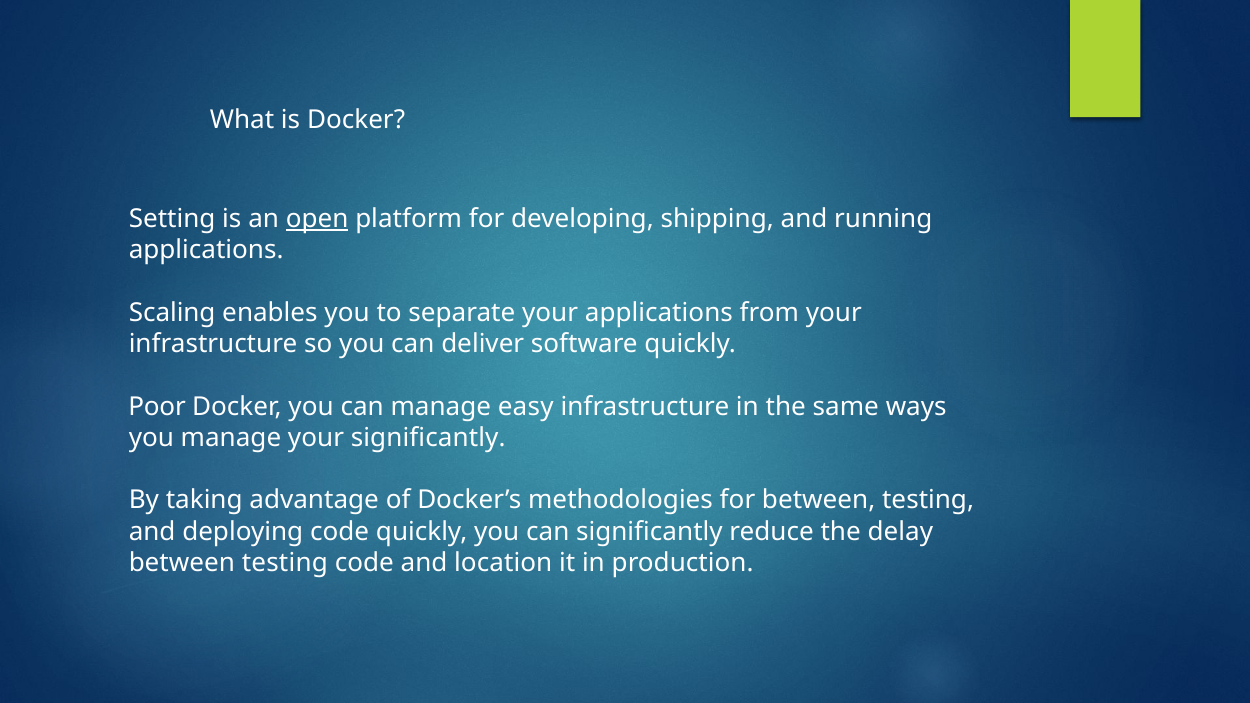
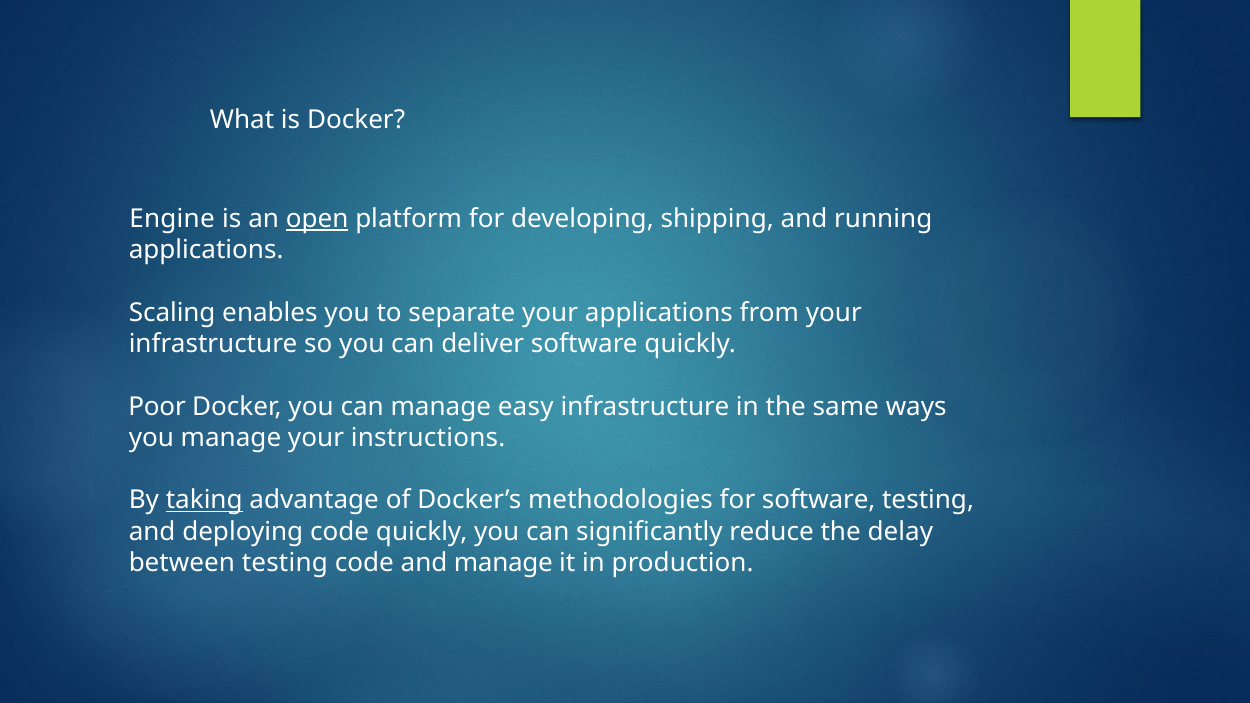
Setting: Setting -> Engine (172, 219)
your significantly: significantly -> instructions (428, 438)
taking underline: none -> present (204, 500)
for between: between -> software (819, 500)
and location: location -> manage (503, 563)
